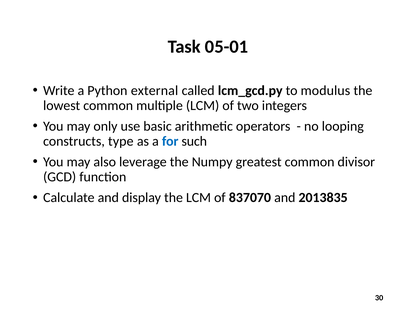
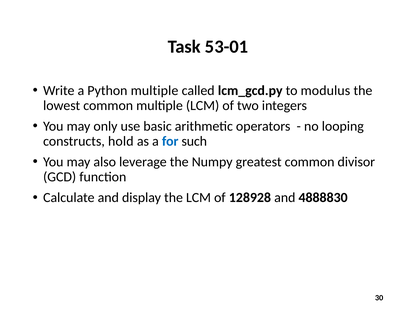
05-01: 05-01 -> 53-01 (227, 47)
Python external: external -> multiple (155, 90)
type: type -> hold (121, 141)
837070: 837070 -> 128928 (250, 198)
2013835: 2013835 -> 4888830 (323, 198)
